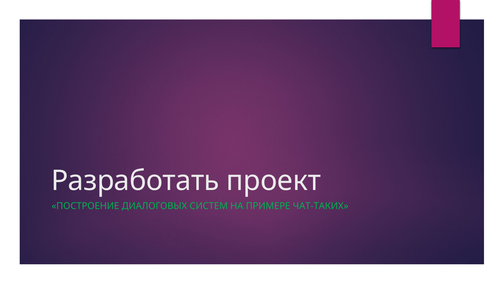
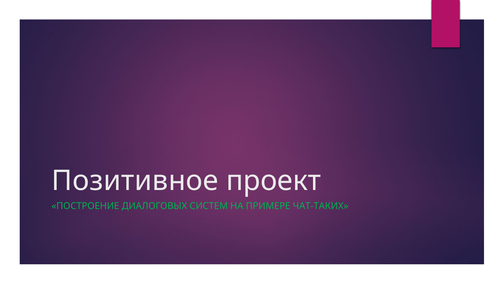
Разработать: Разработать -> Позитивное (135, 181)
